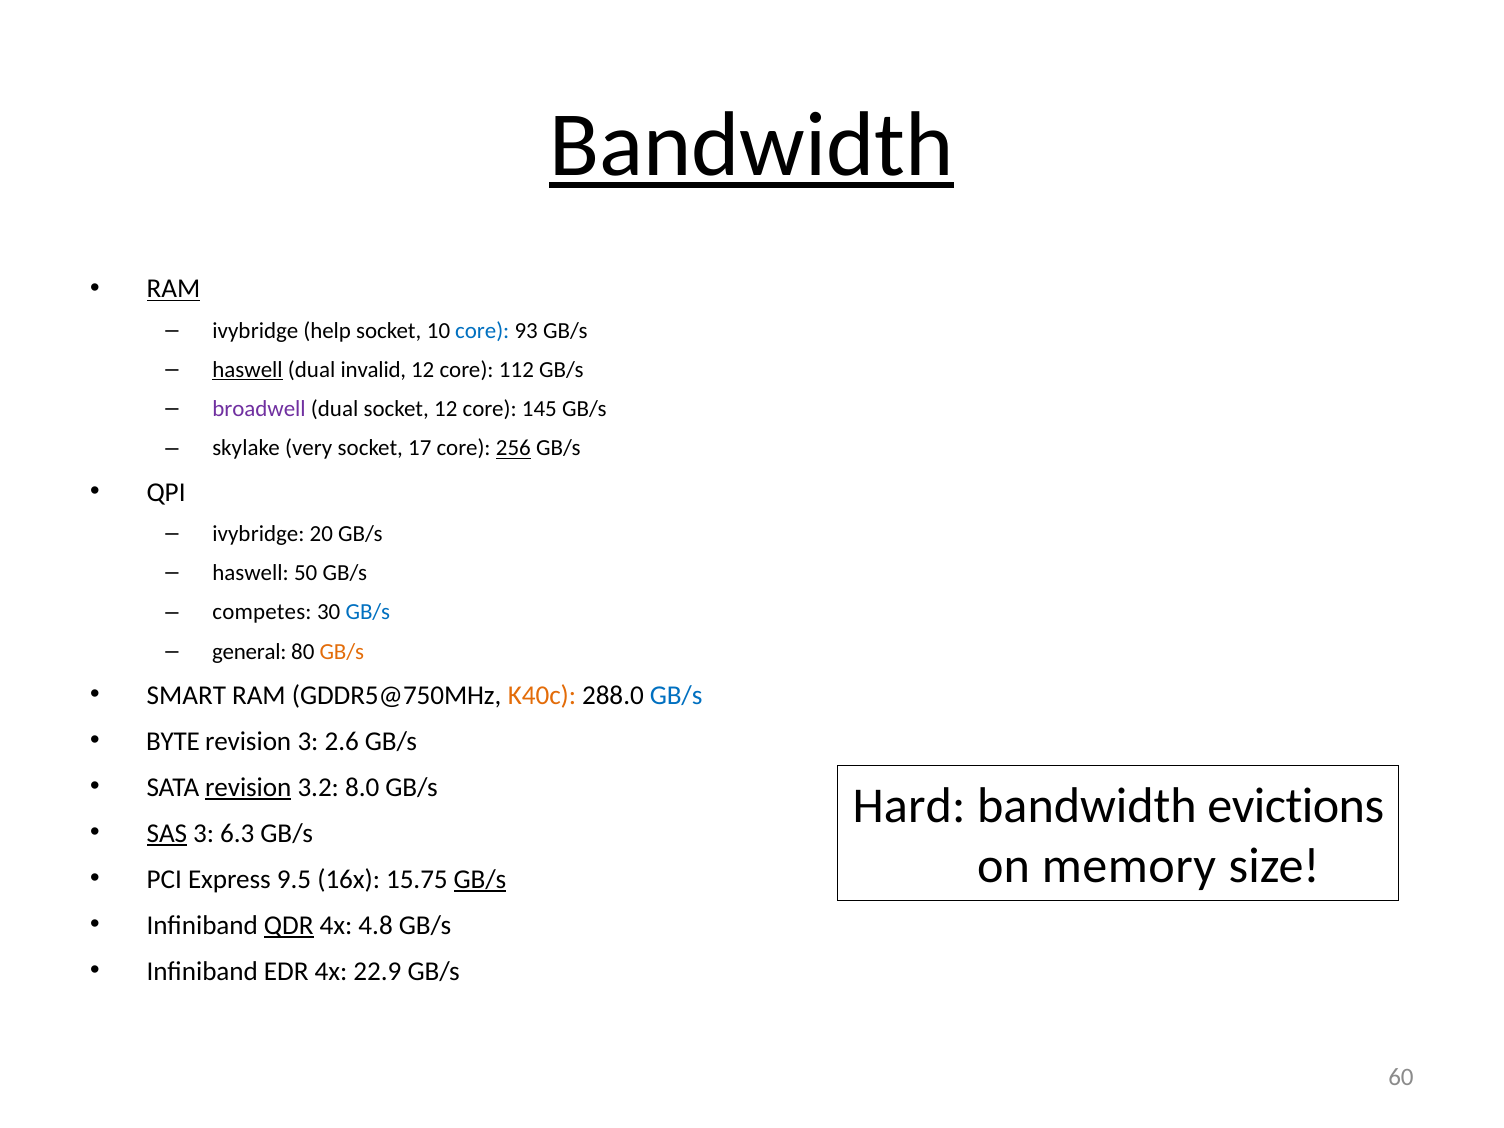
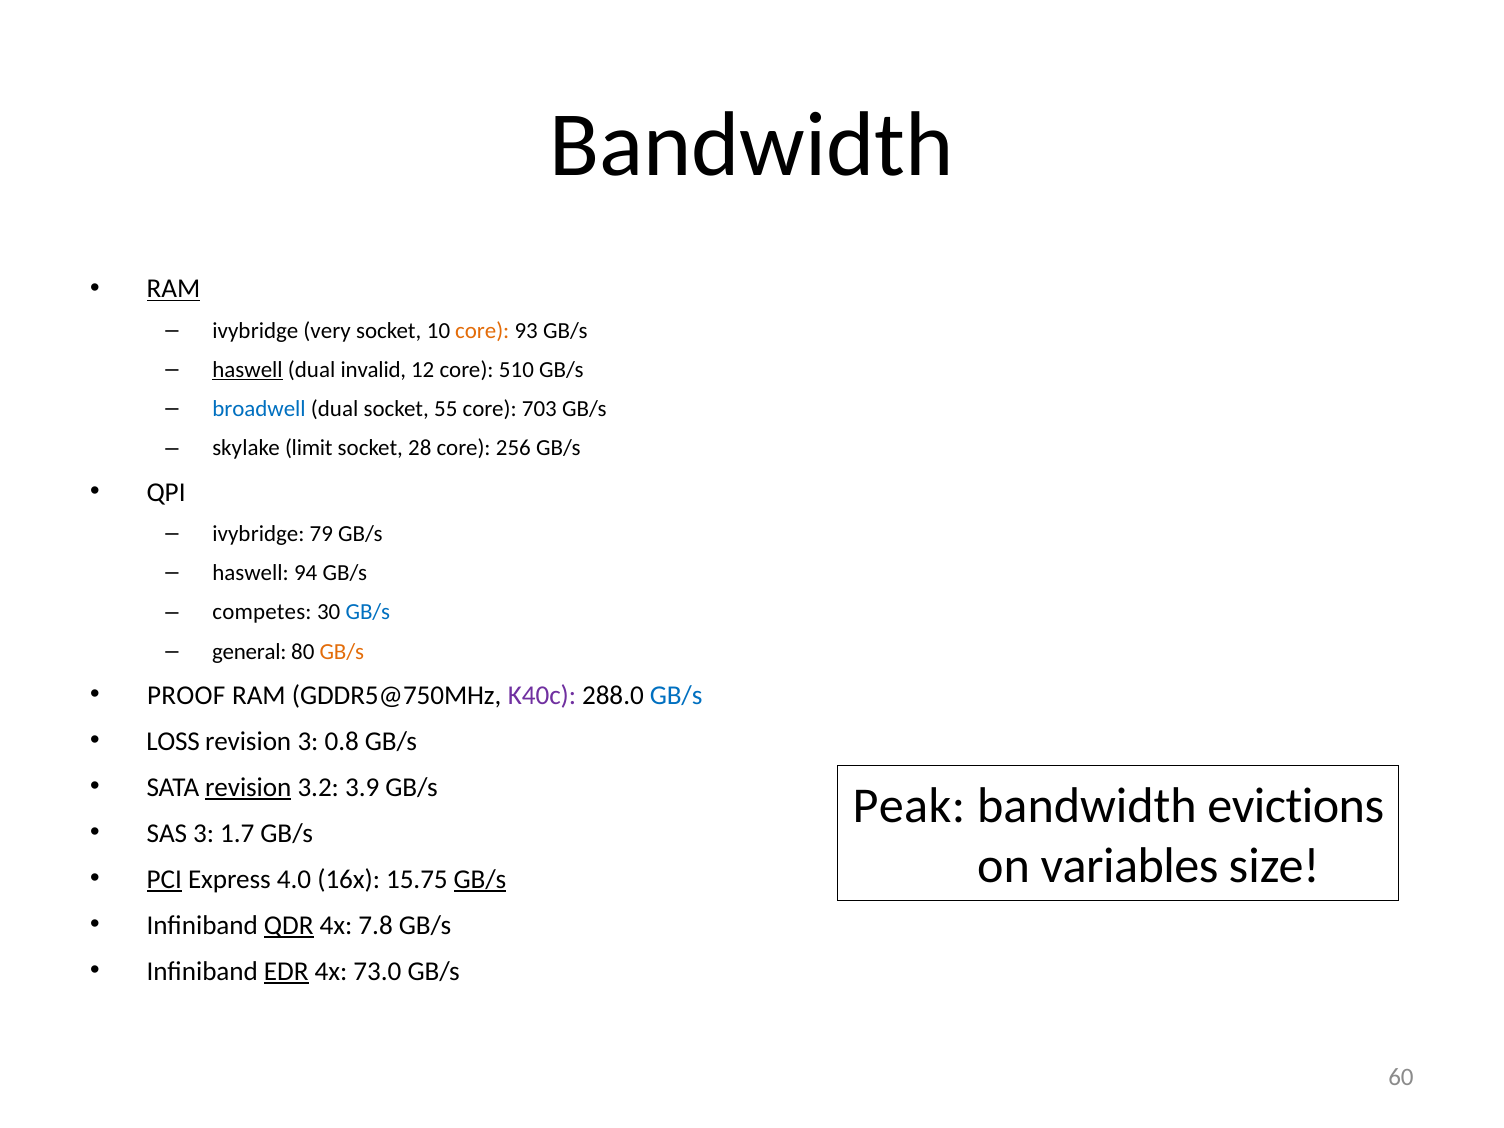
Bandwidth underline: present -> none (752, 146)
help: help -> very (327, 330)
core colour: blue -> orange (482, 330)
112: 112 -> 510 (516, 370)
broadwell colour: purple -> blue (259, 409)
socket 12: 12 -> 55 (446, 409)
145: 145 -> 703 (539, 409)
very: very -> limit (309, 448)
17: 17 -> 28 (420, 448)
256 underline: present -> none (513, 448)
20: 20 -> 79 (321, 534)
50: 50 -> 94 (306, 573)
SMART: SMART -> PROOF (186, 695)
K40c colour: orange -> purple (542, 695)
BYTE: BYTE -> LOSS (173, 741)
2.6: 2.6 -> 0.8 (342, 741)
8.0: 8.0 -> 3.9 (362, 787)
Hard: Hard -> Peak (909, 806)
SAS underline: present -> none (167, 834)
6.3: 6.3 -> 1.7 (237, 834)
memory: memory -> variables (1129, 866)
PCI underline: none -> present (164, 880)
9.5: 9.5 -> 4.0 (294, 880)
4.8: 4.8 -> 7.8 (376, 926)
EDR underline: none -> present (286, 972)
22.9: 22.9 -> 73.0 (377, 972)
